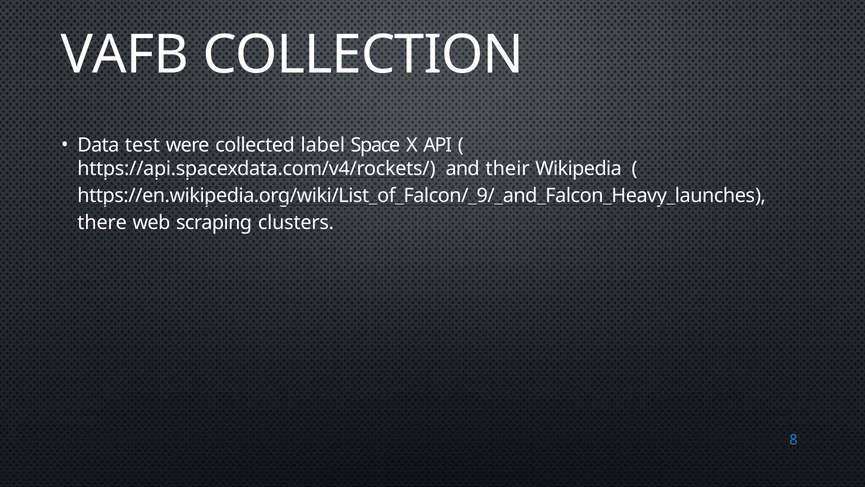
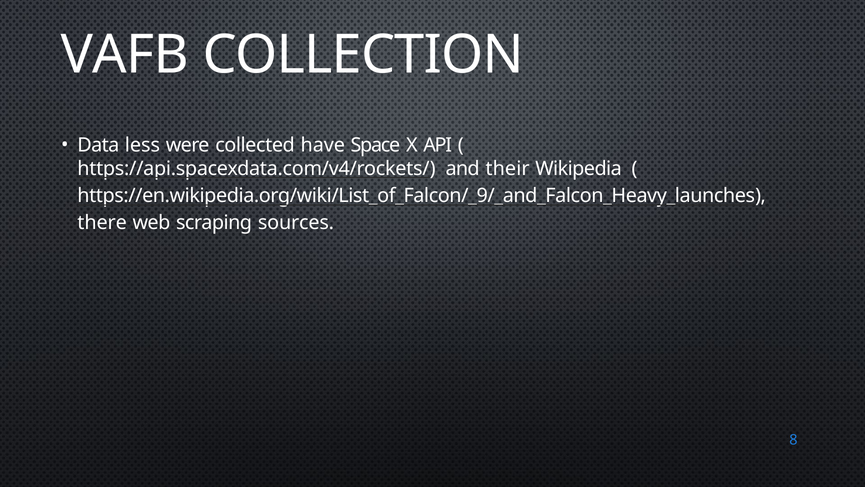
test: test -> less (142, 145)
label: label -> have (323, 145)
clusters: clusters -> sources (296, 223)
